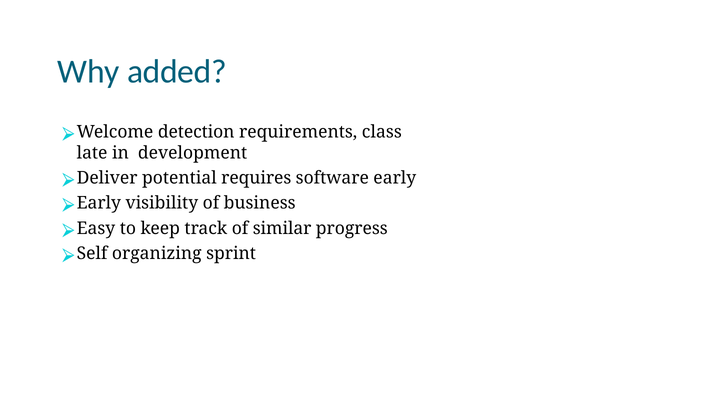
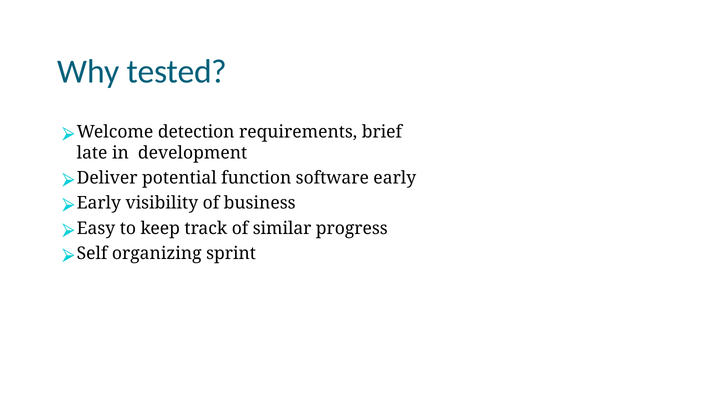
added: added -> tested (177, 72)
class: class -> brief (382, 132)
requires: requires -> function (256, 178)
